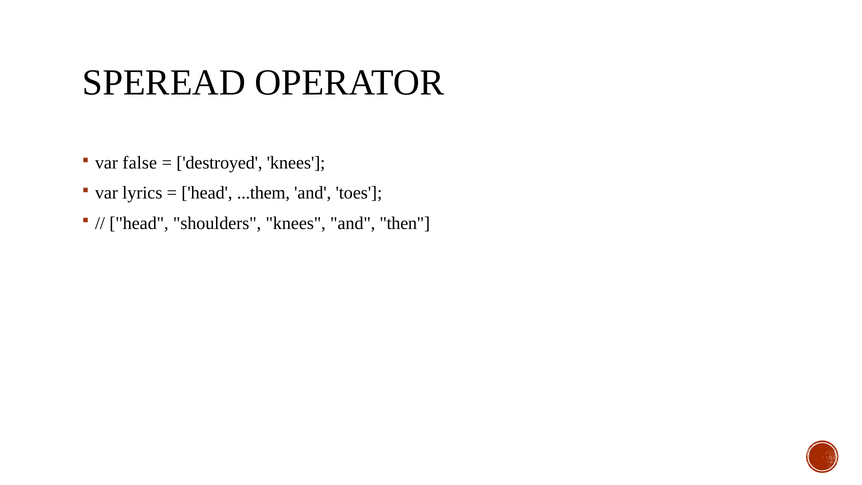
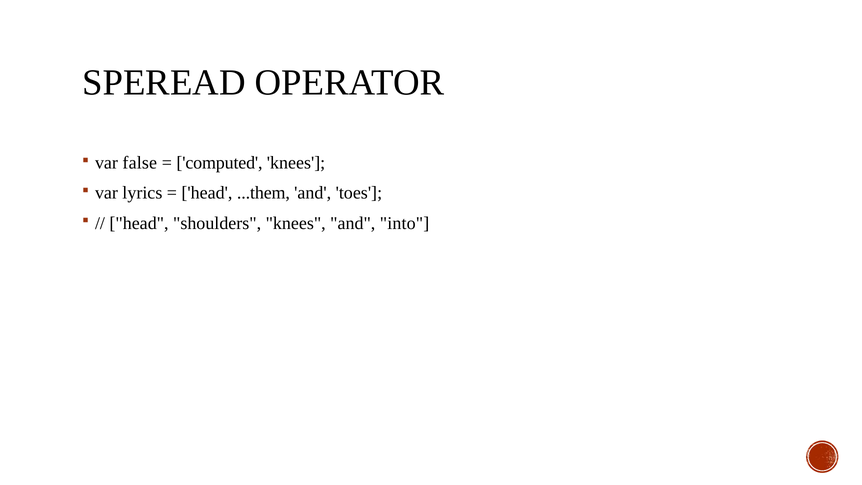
destroyed: destroyed -> computed (220, 163)
then: then -> into (405, 223)
